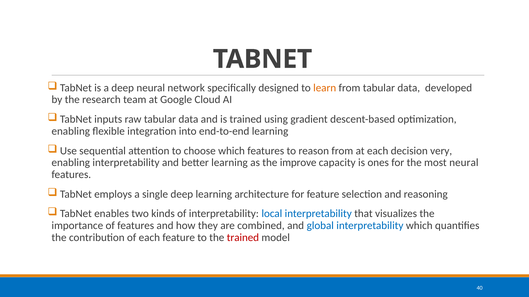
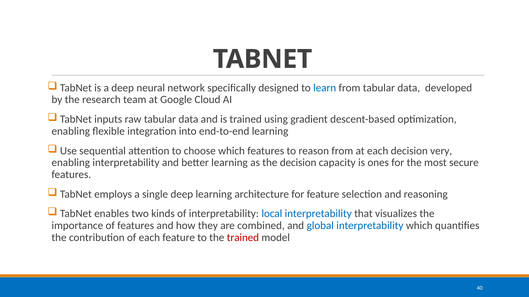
learn colour: orange -> blue (325, 88)
the improve: improve -> decision (298, 163)
most neural: neural -> secure (464, 163)
